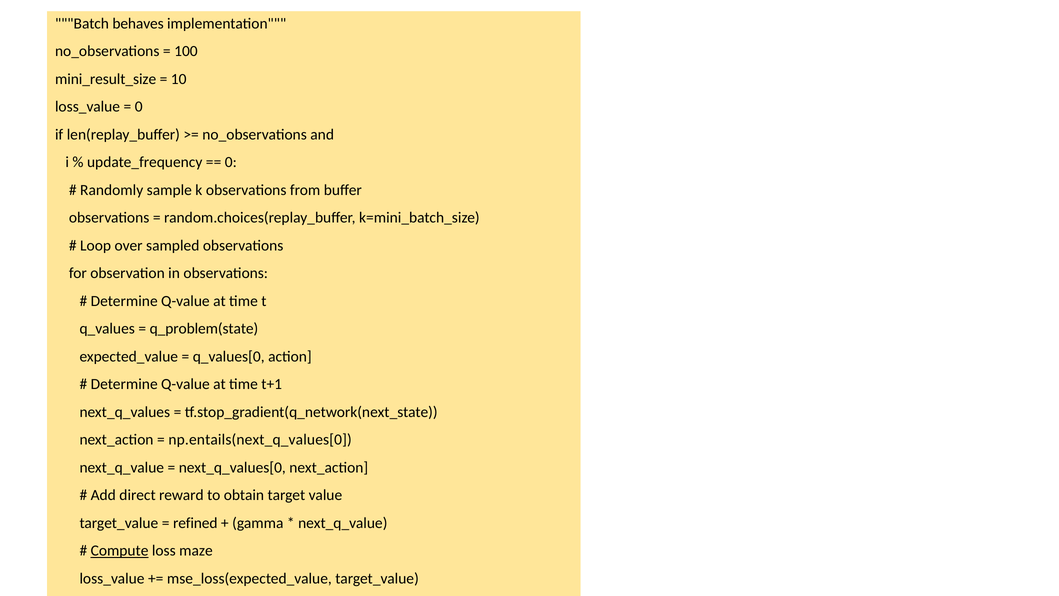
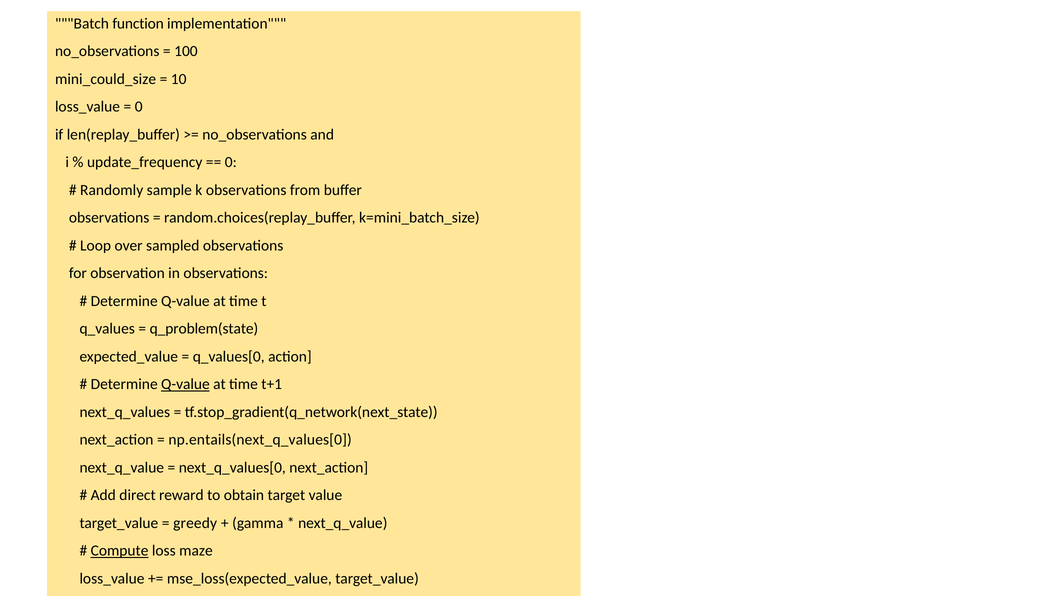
behaves: behaves -> function (138, 23)
mini_result_size: mini_result_size -> mini_could_size (106, 79)
Q-value underline: none -> present (185, 384)
refined: refined -> greedy (195, 523)
